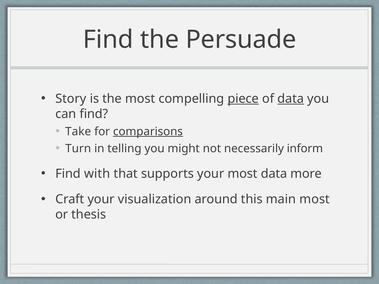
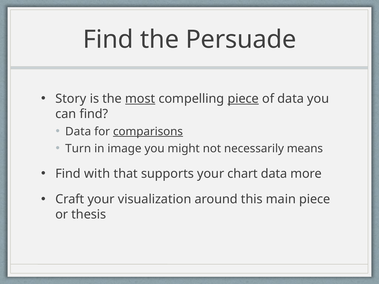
most underline: none -> present (140, 99)
data underline: present -> none (291, 99)
Take: Take -> Data (78, 132)
telling: telling -> image (124, 149)
inform: inform -> means (305, 149)
your most: most -> chart (243, 174)
main most: most -> piece (315, 199)
